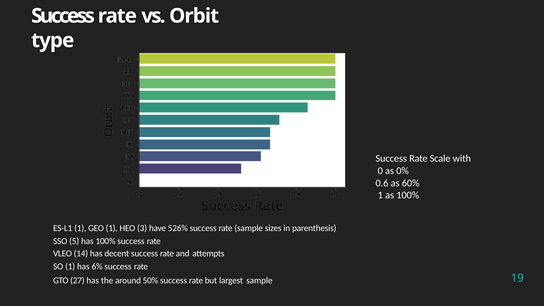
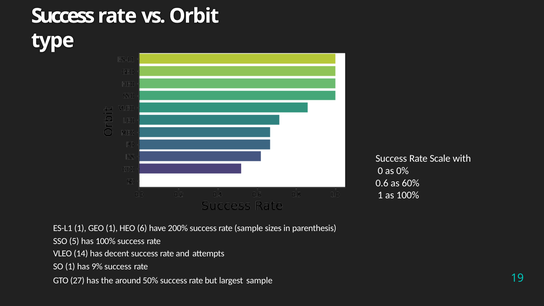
3: 3 -> 6 (142, 228)
526%: 526% -> 200% (178, 228)
6%: 6% -> 9% (97, 267)
